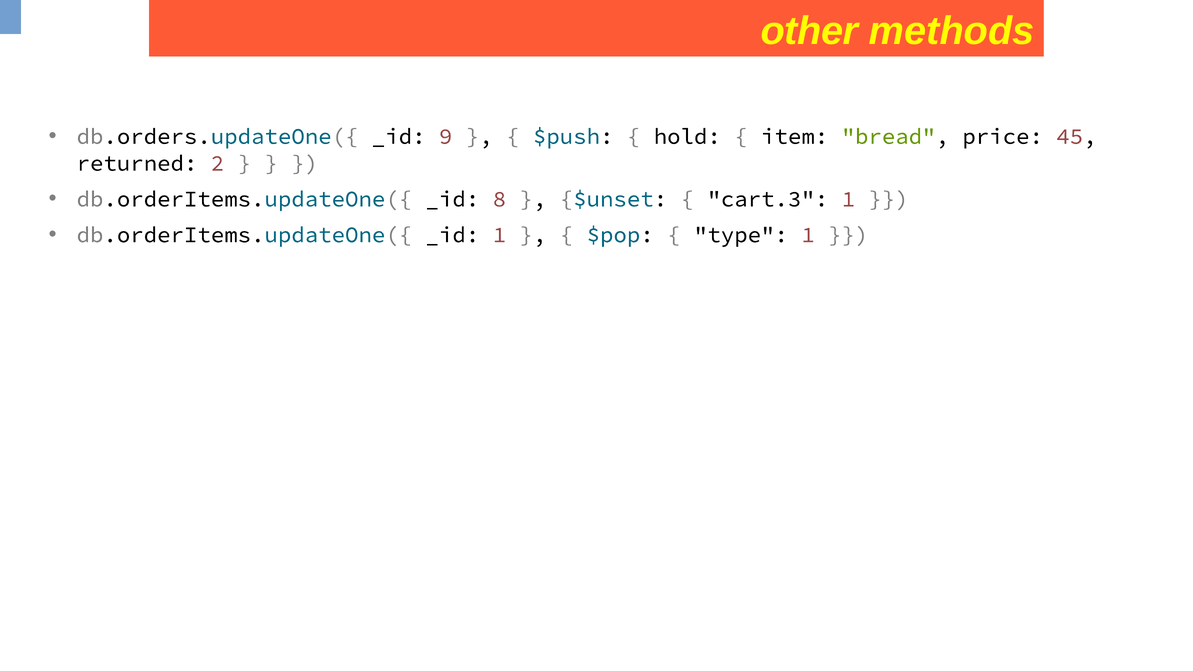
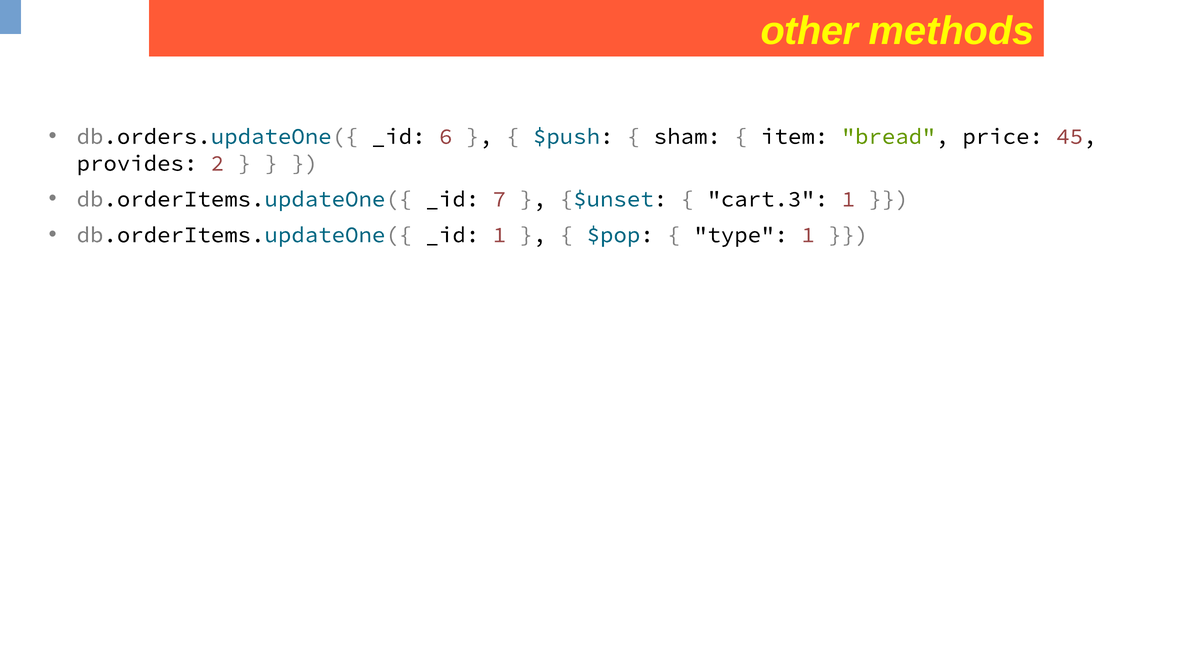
9: 9 -> 6 (446, 136)
hold: hold -> sham (687, 136)
returned: returned -> provides (137, 163)
8: 8 -> 7 (499, 199)
